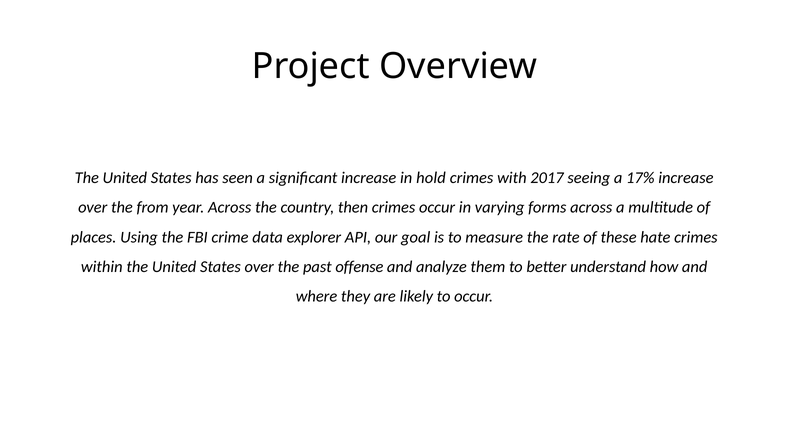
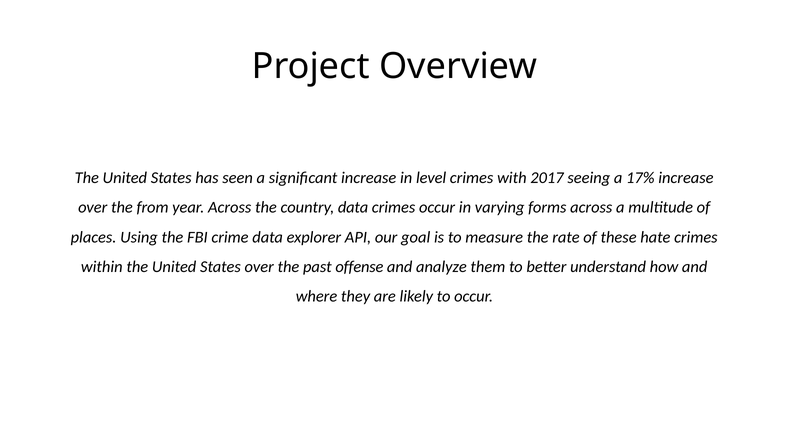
hold: hold -> level (431, 178)
country then: then -> data (353, 207)
